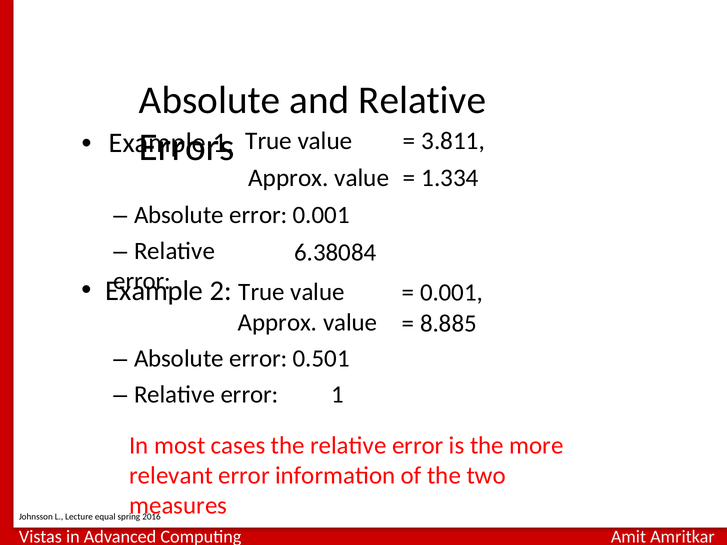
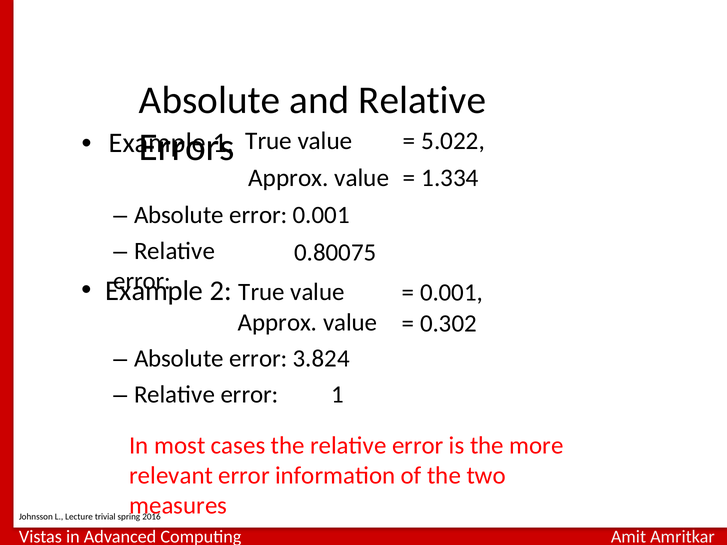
3.811: 3.811 -> 5.022 (453, 141)
6.38084: 6.38084 -> 0.80075 (335, 253)
8.885: 8.885 -> 0.302 (448, 324)
0.501: 0.501 -> 3.824 (321, 359)
equal: equal -> trivial (105, 517)
